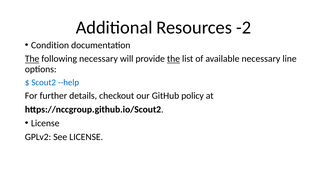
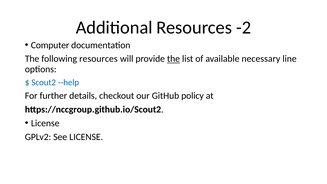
Condition: Condition -> Computer (50, 45)
The underline: present -> none (32, 59)
following necessary: necessary -> resources (98, 59)
